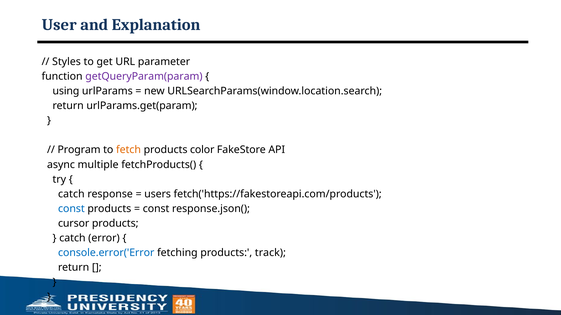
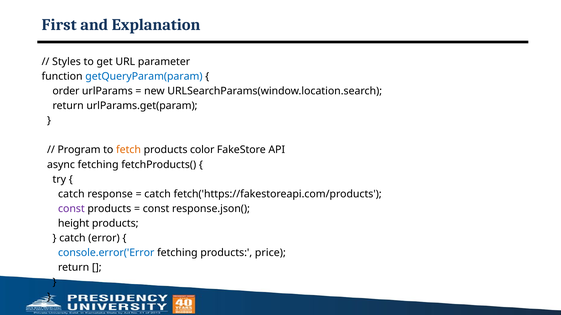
User: User -> First (59, 25)
getQueryParam(param colour: purple -> blue (144, 76)
using: using -> order (66, 91)
async multiple: multiple -> fetching (98, 165)
users: users -> catch (158, 194)
const colour: blue -> purple (71, 209)
cursor: cursor -> height (74, 224)
track: track -> price (270, 253)
